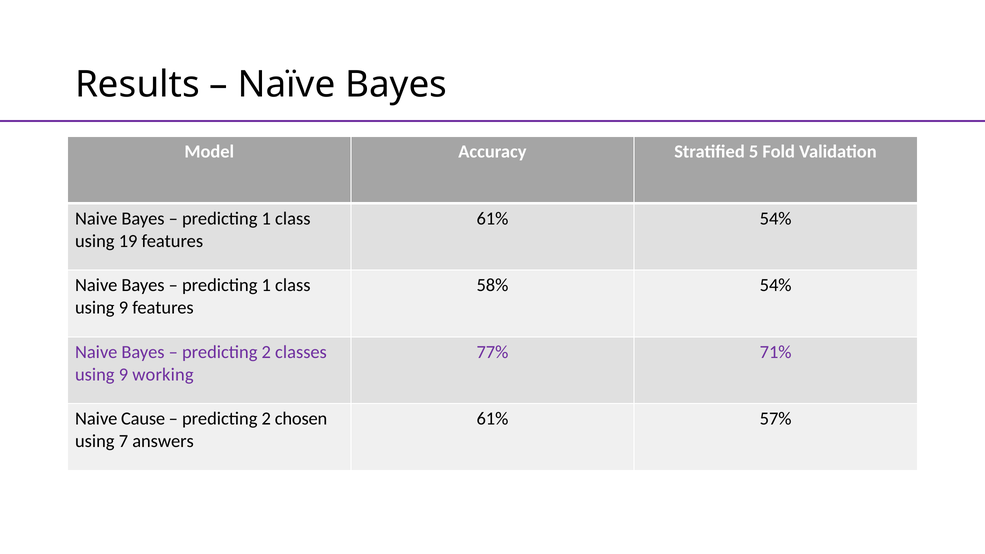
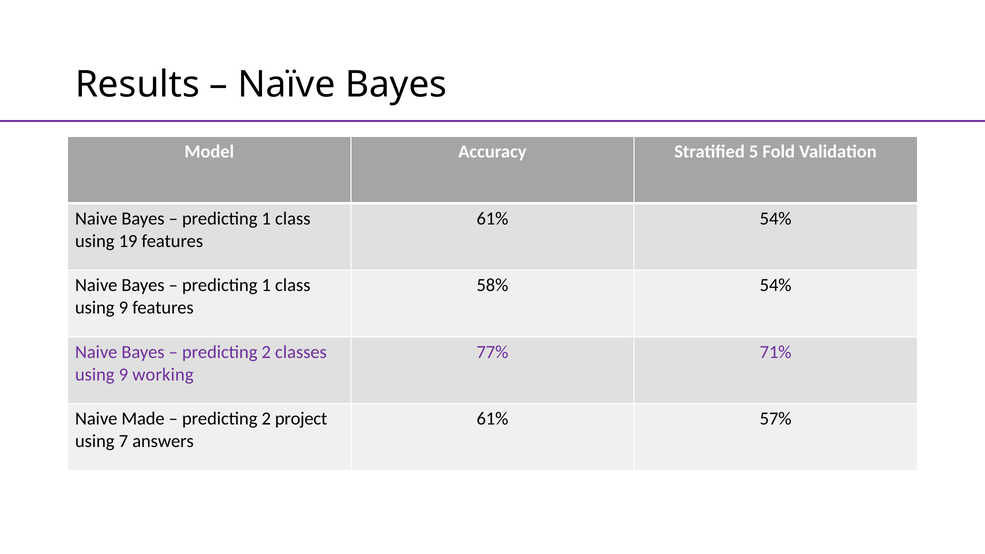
Cause: Cause -> Made (143, 419)
chosen: chosen -> project (301, 419)
